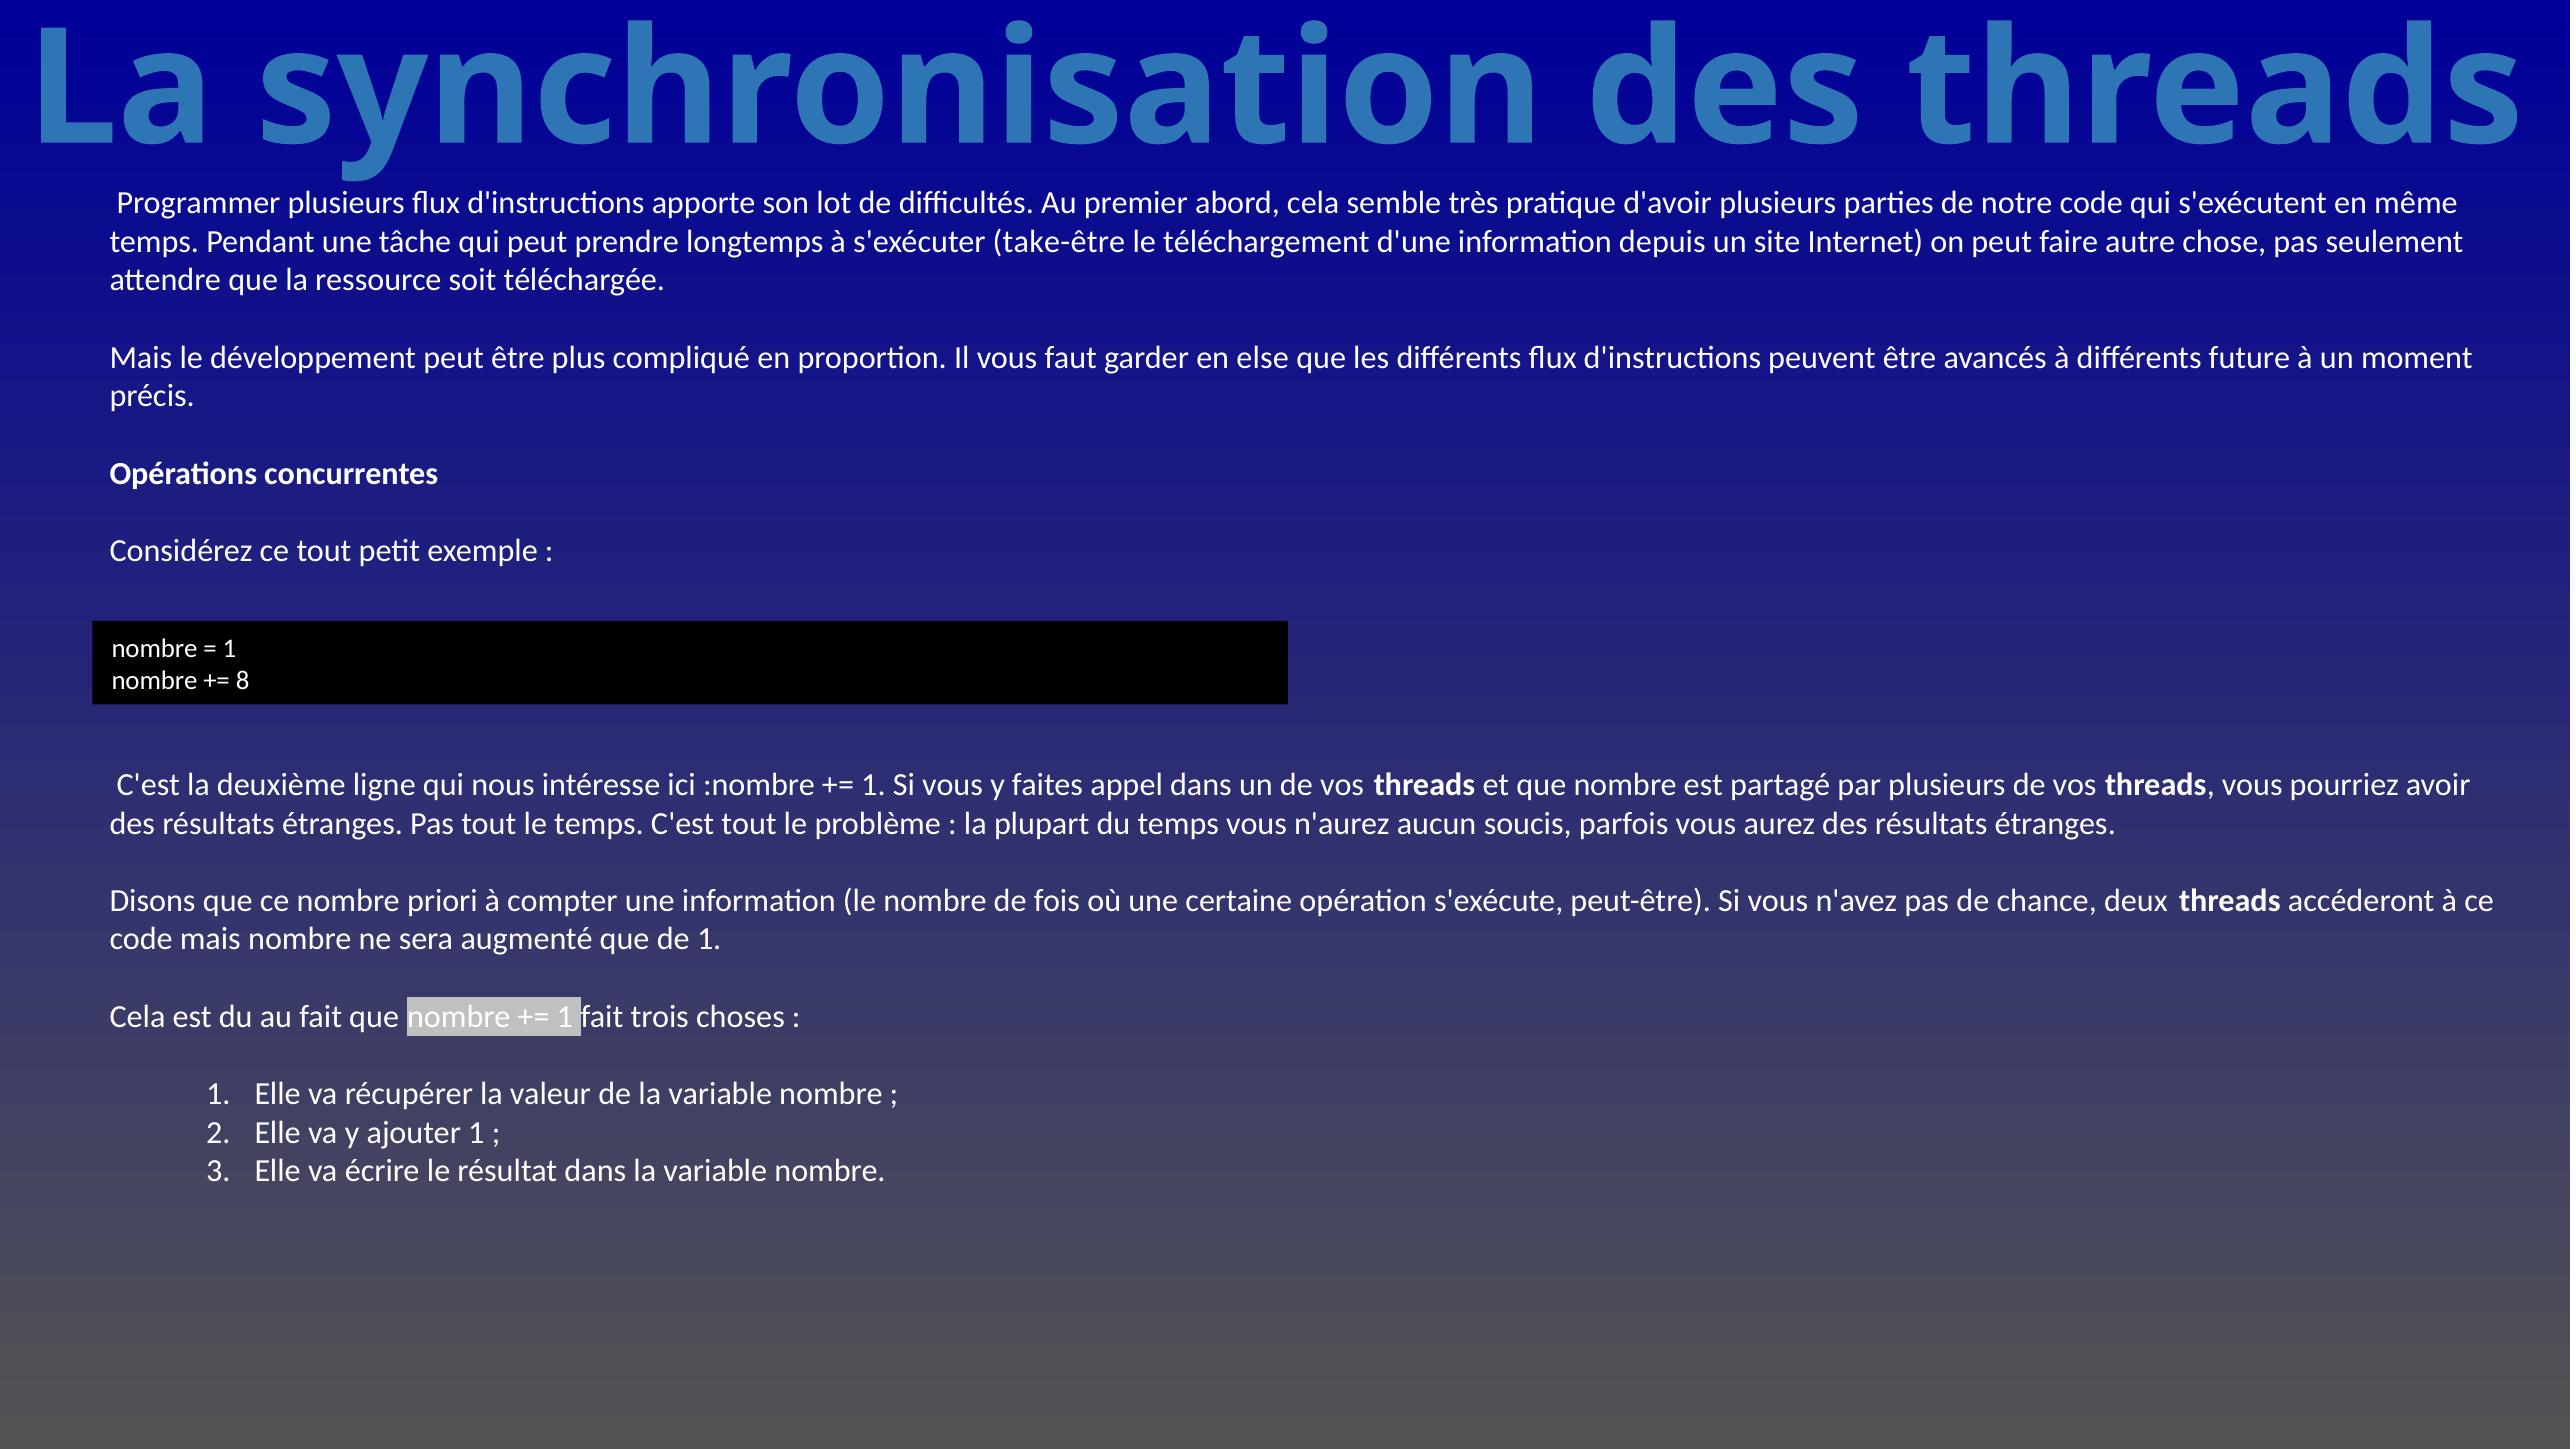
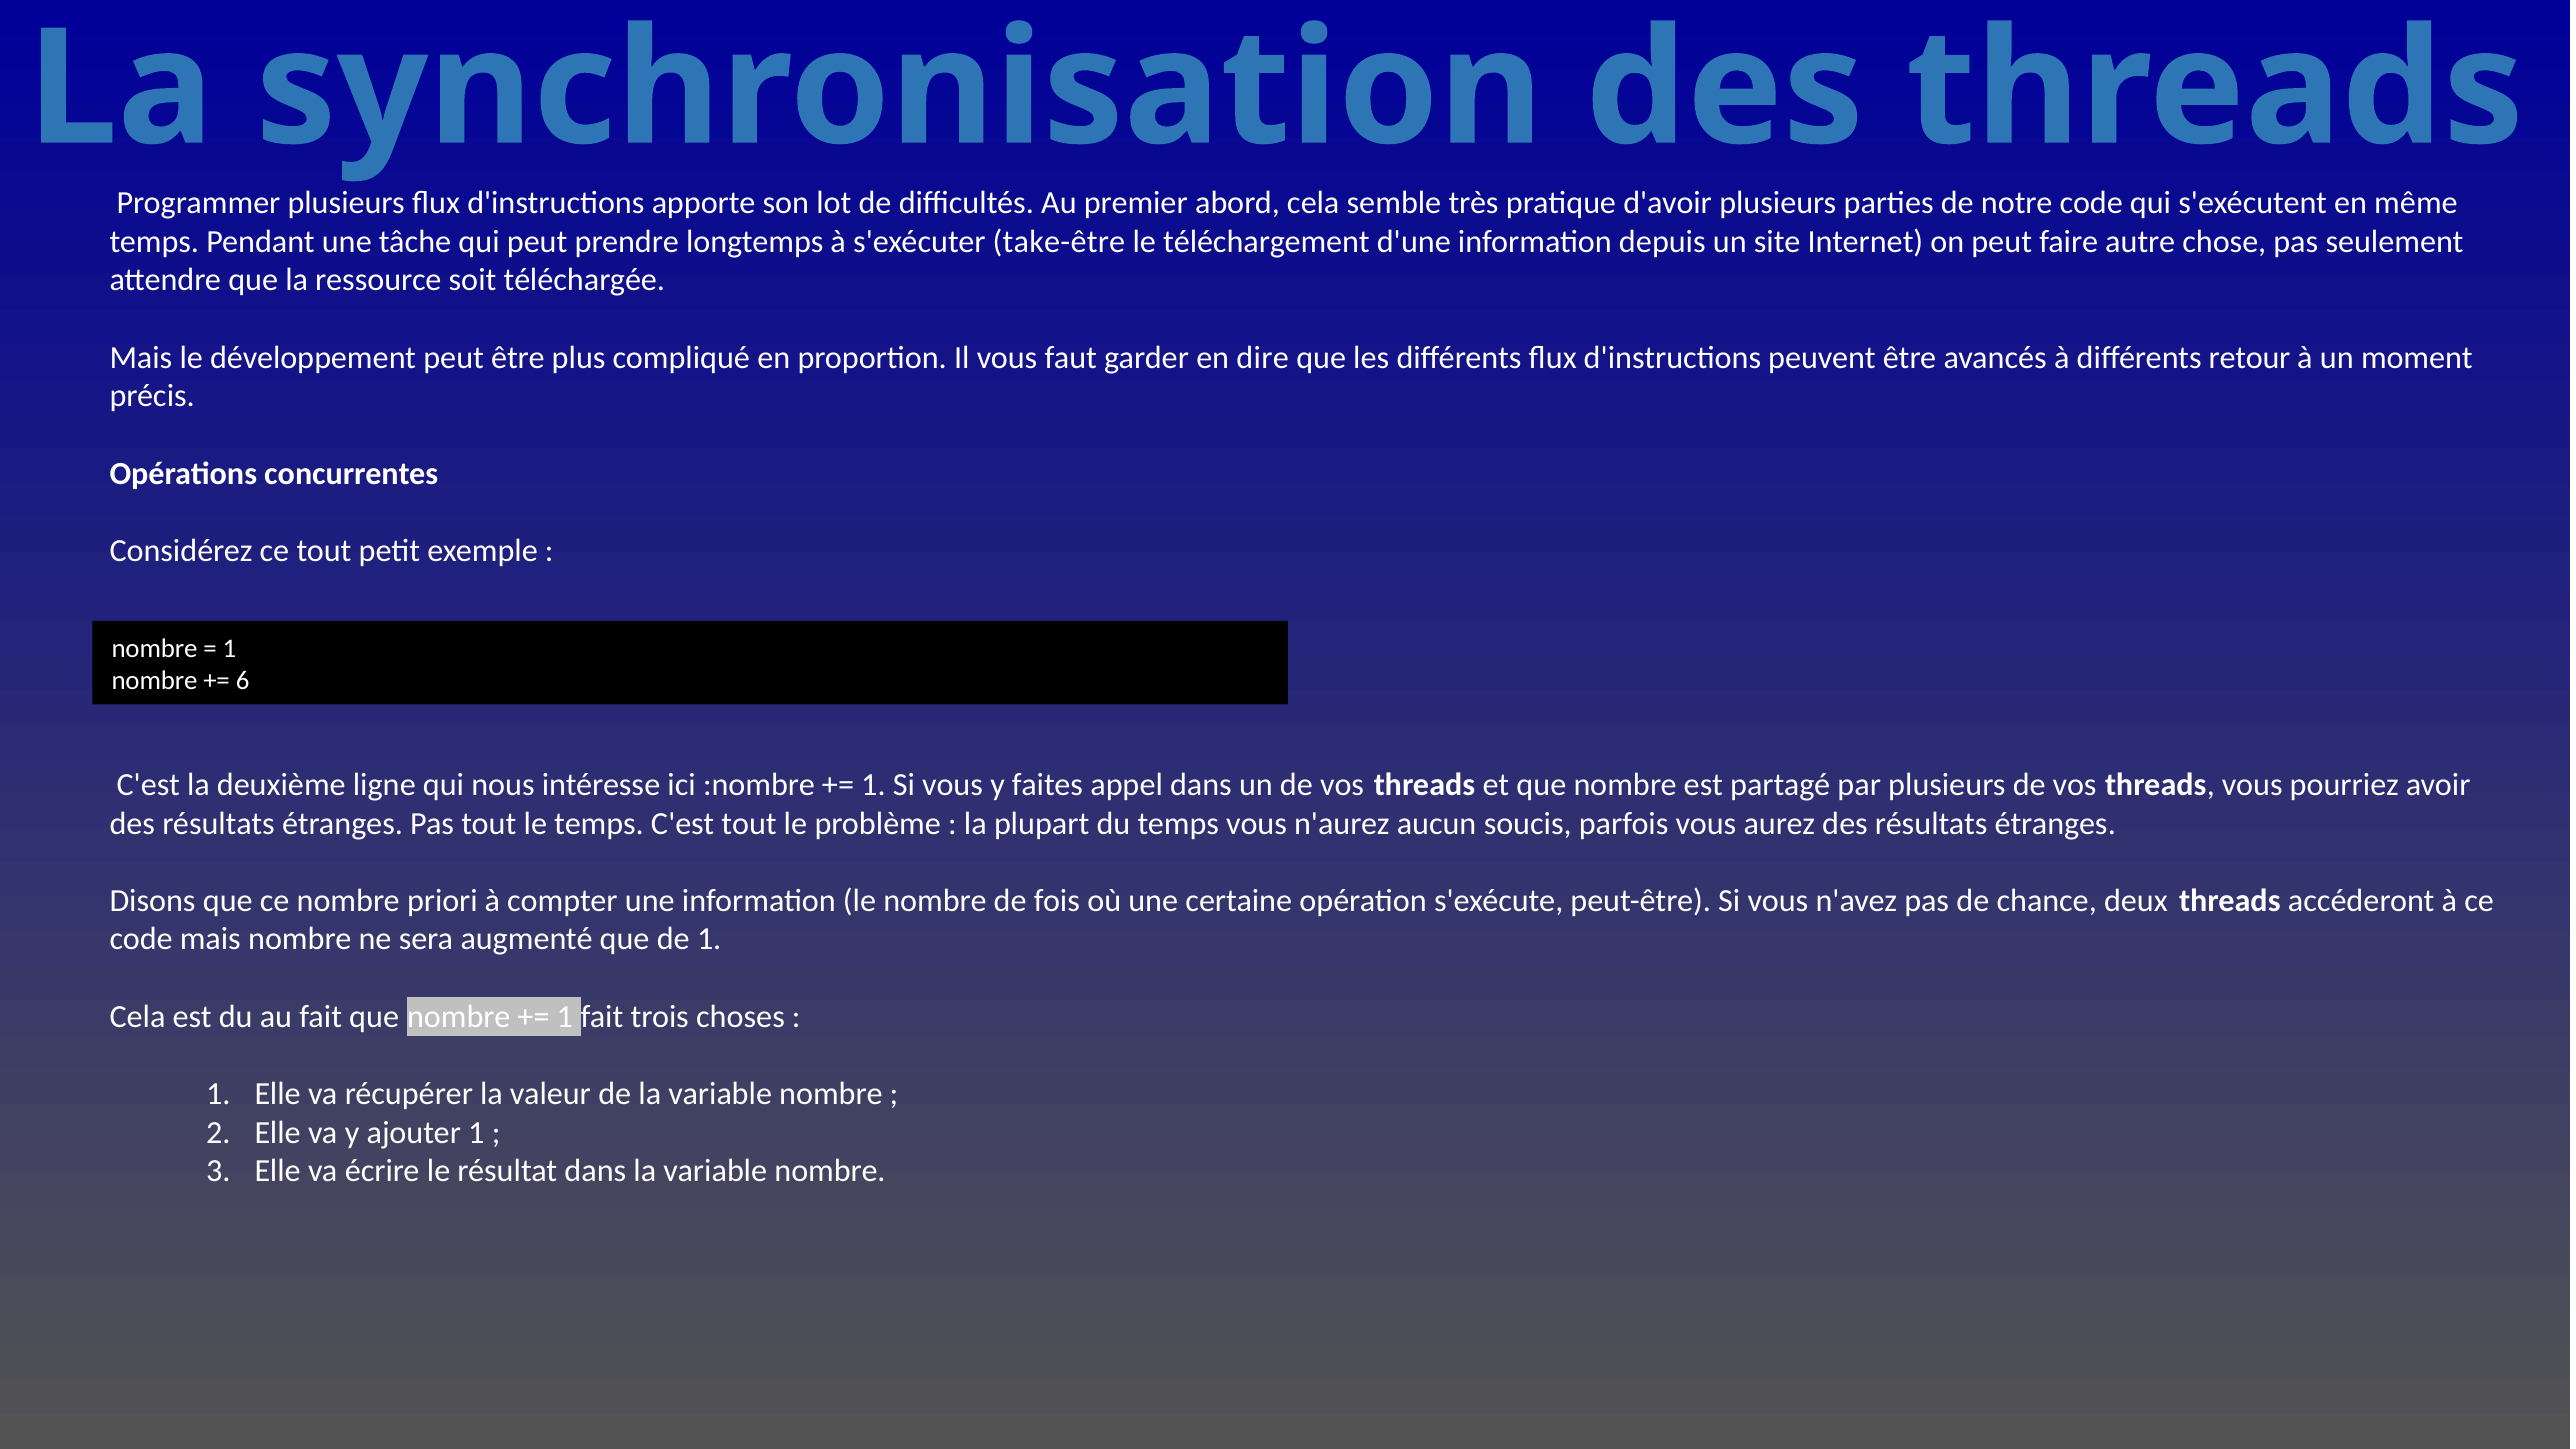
else: else -> dire (1263, 358)
future: future -> retour (2250, 358)
8: 8 -> 6 (243, 681)
